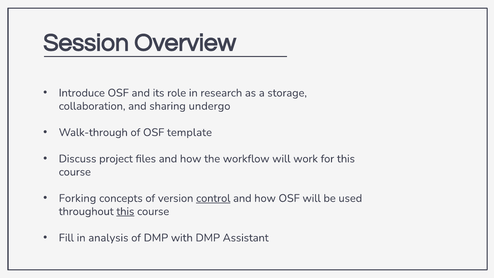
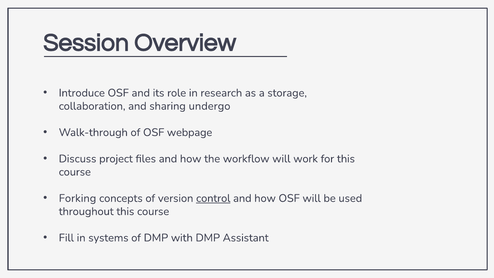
template: template -> webpage (190, 132)
this underline: present -> none (125, 211)
analysis: analysis -> systems (108, 238)
